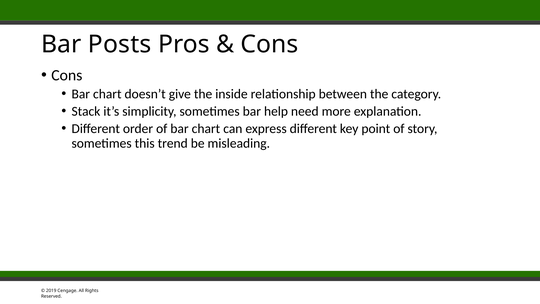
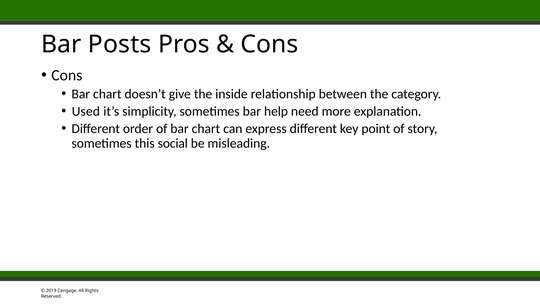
Stack: Stack -> Used (86, 111)
trend: trend -> social (173, 143)
